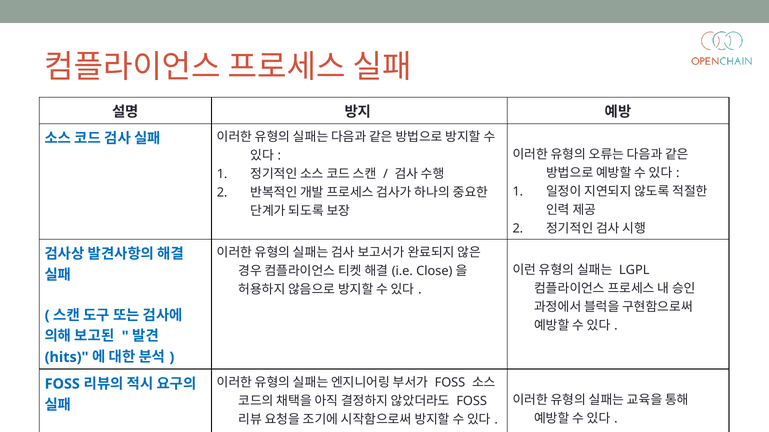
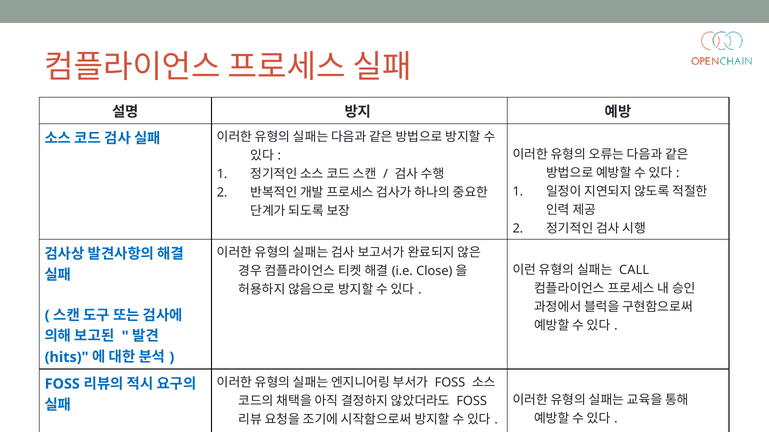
LGPL: LGPL -> CALL (634, 270)
